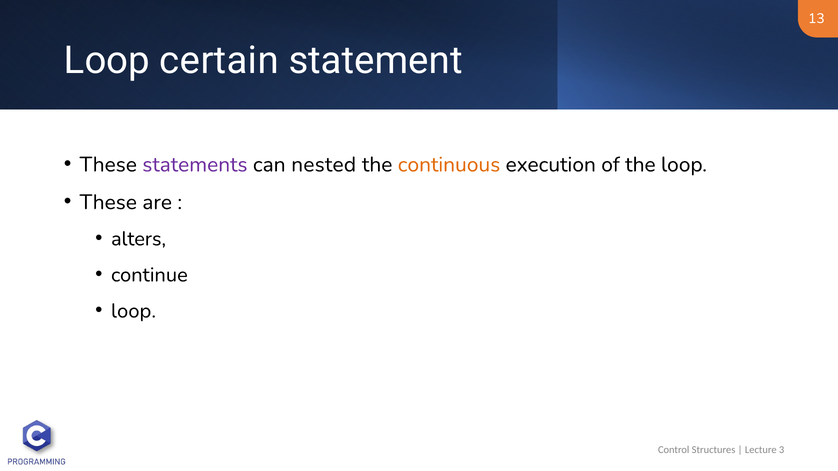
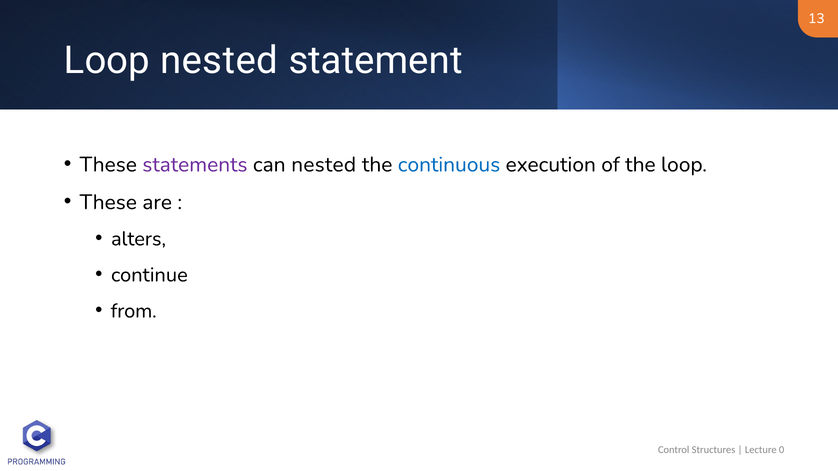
Loop certain: certain -> nested (219, 61)
continuous colour: orange -> blue (449, 165)
loop: loop -> from (134, 311)
3: 3 -> 0 (782, 450)
